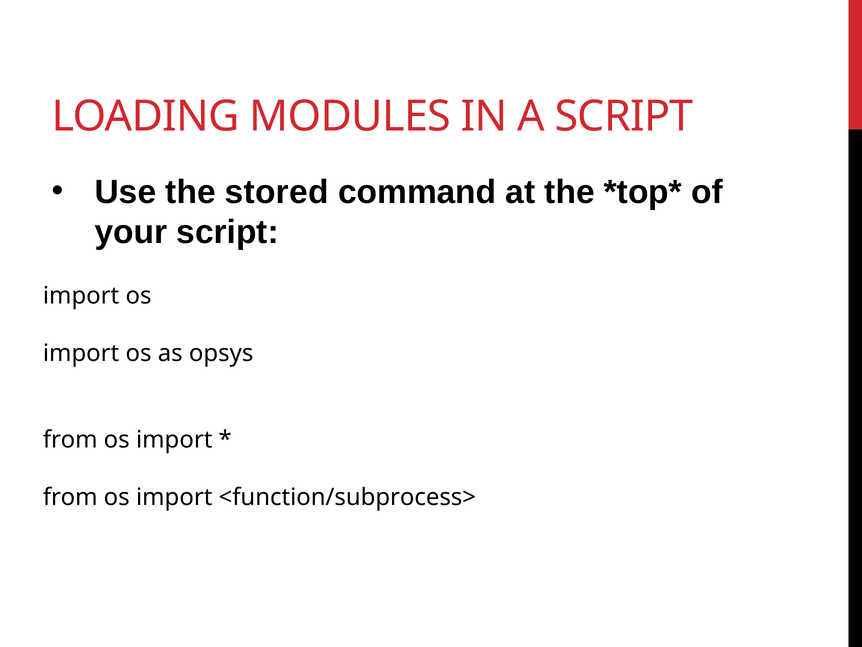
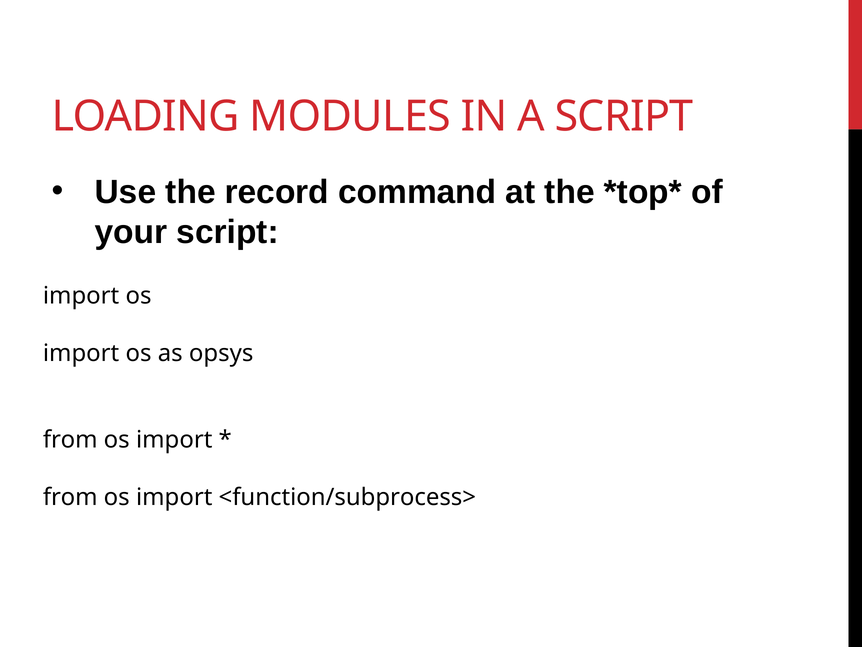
stored: stored -> record (277, 192)
